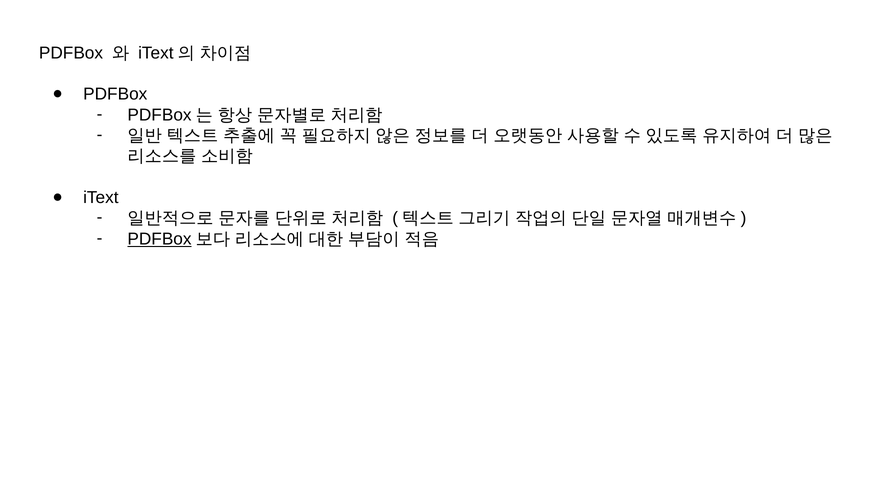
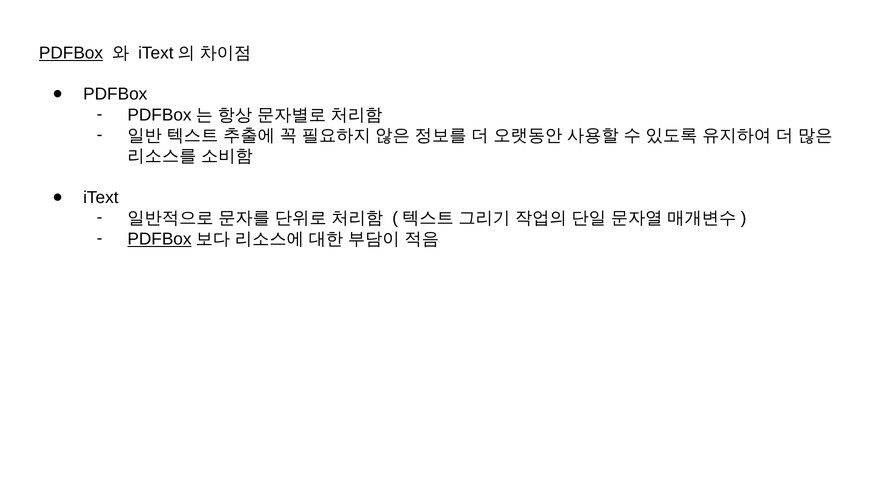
PDFBox underline: none -> present (71, 53)
